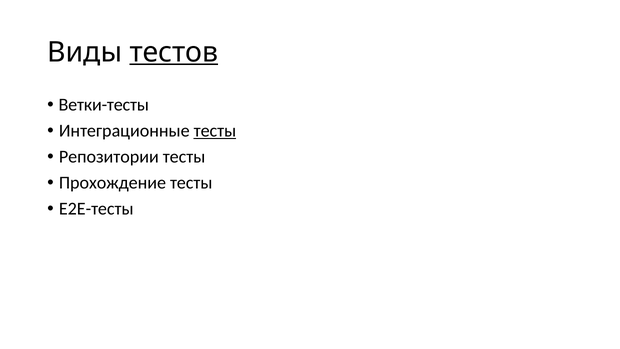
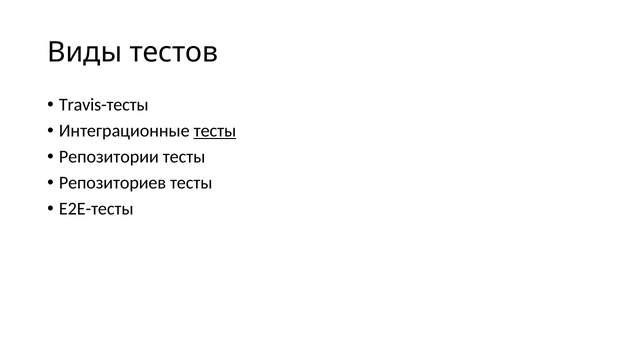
тестов underline: present -> none (174, 52)
Ветки-тесты: Ветки-тесты -> Travis-тесты (104, 105)
Прохождение: Прохождение -> Репозиториев (112, 183)
